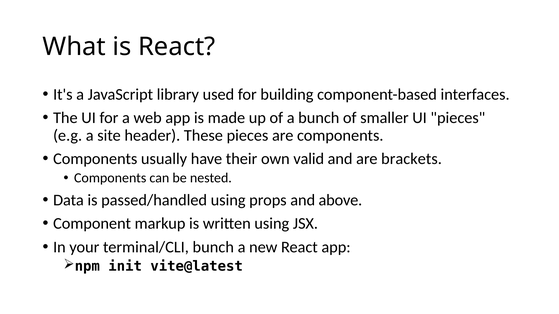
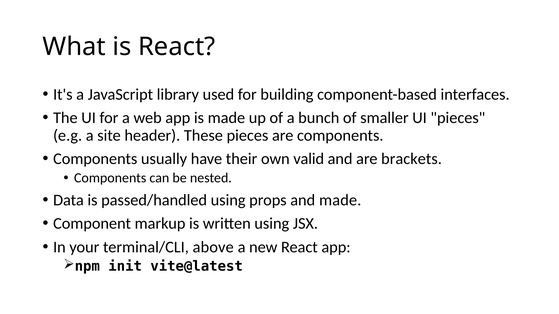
and above: above -> made (340, 200)
terminal/CLI bunch: bunch -> above (213, 247)
